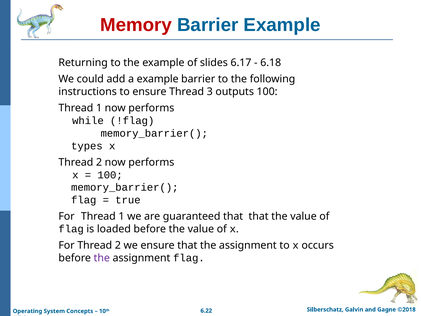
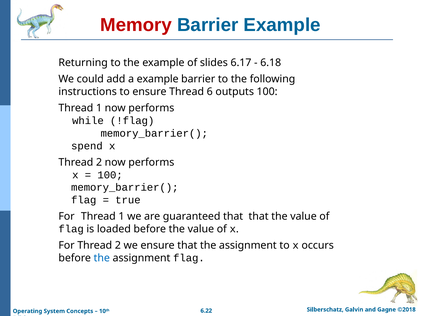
3: 3 -> 6 (210, 92)
types: types -> spend (87, 146)
the colour: purple -> blue (102, 258)
